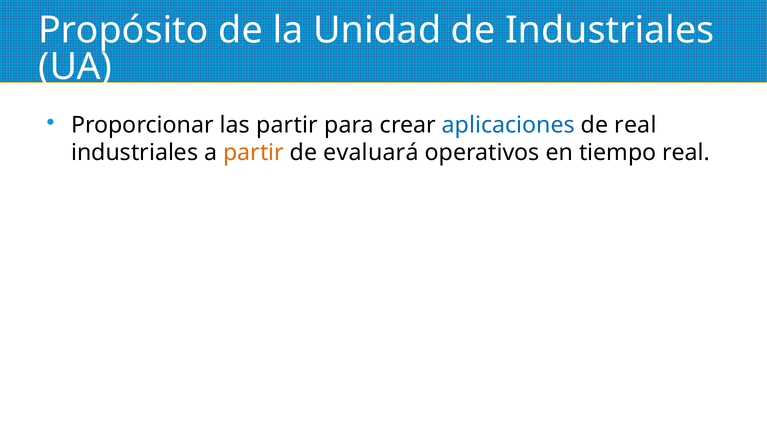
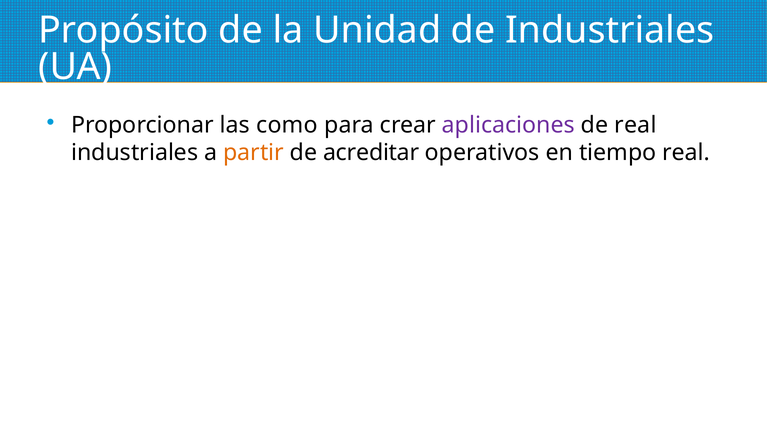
las partir: partir -> como (287, 125)
aplicaciones colour: blue -> purple (508, 125)
evaluará: evaluará -> acreditar (371, 153)
